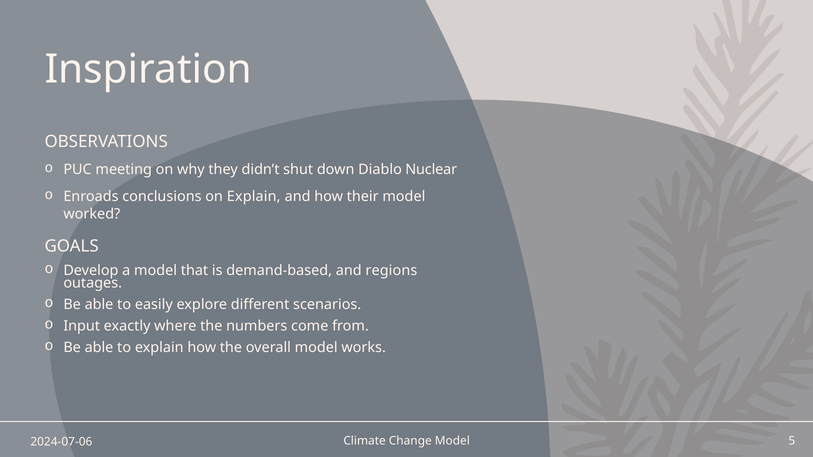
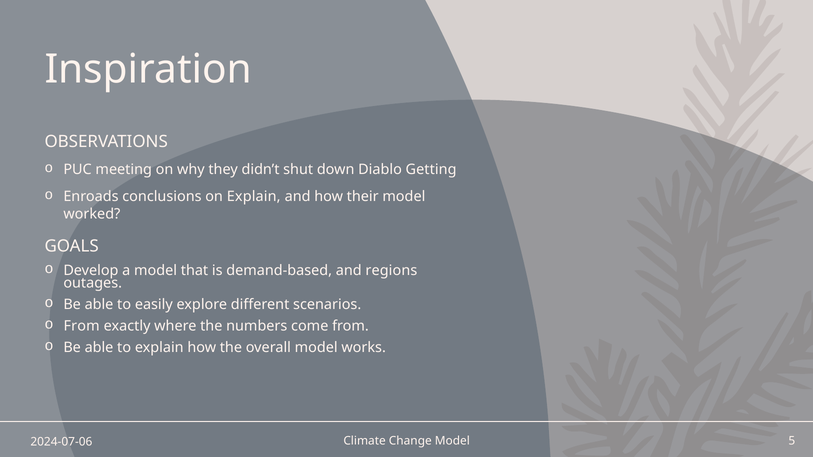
Nuclear: Nuclear -> Getting (431, 169)
Input: Input -> From (82, 326)
